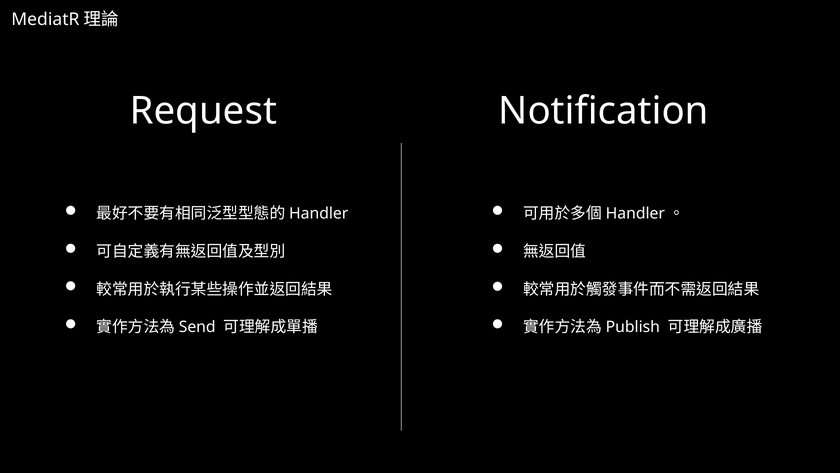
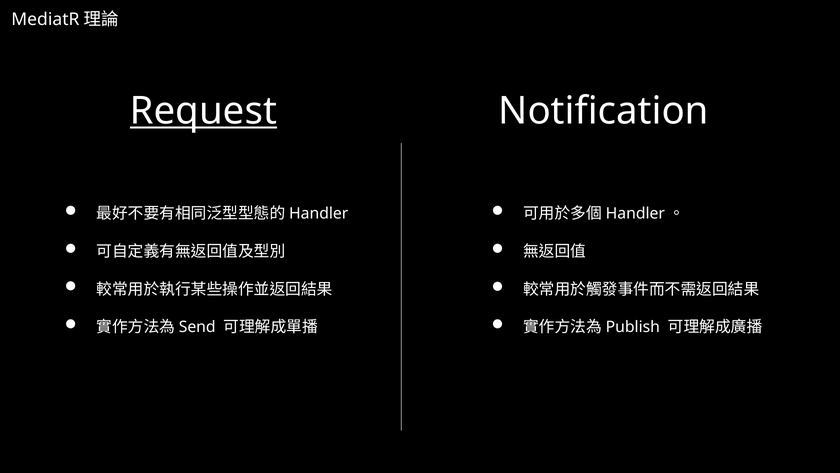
Request underline: none -> present (203, 111)
